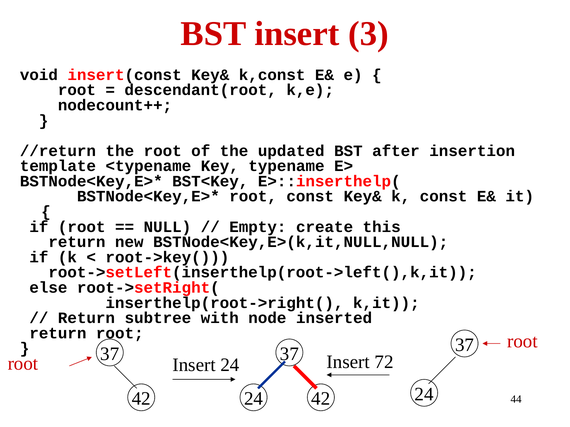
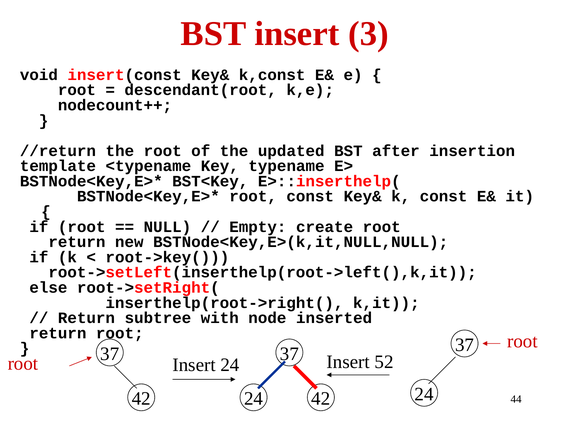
create this: this -> root (382, 227)
72: 72 -> 52 (384, 362)
